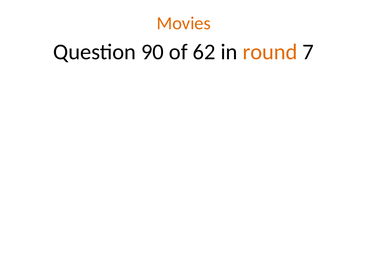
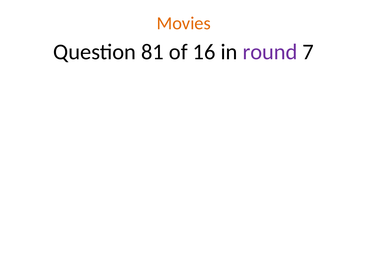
90: 90 -> 81 (152, 52)
62: 62 -> 16 (204, 52)
round colour: orange -> purple (270, 52)
